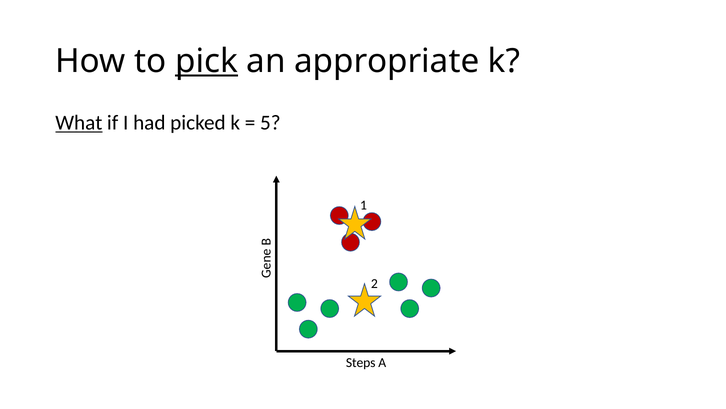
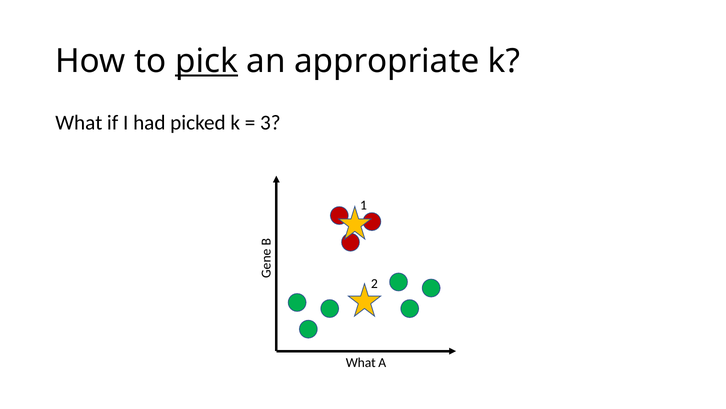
What underline: present -> none (79, 123)
5: 5 -> 3 (270, 123)
Steps: Steps -> What (361, 362)
